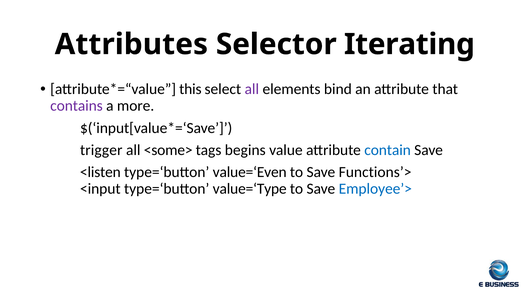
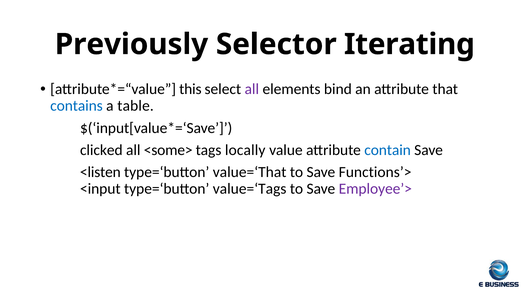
Attributes: Attributes -> Previously (131, 44)
contains colour: purple -> blue (76, 106)
more: more -> table (136, 106)
trigger: trigger -> clicked (101, 150)
begins: begins -> locally (245, 150)
value=‘Even: value=‘Even -> value=‘That (250, 172)
value=‘Type: value=‘Type -> value=‘Tags (250, 189)
Employee’> colour: blue -> purple (375, 189)
